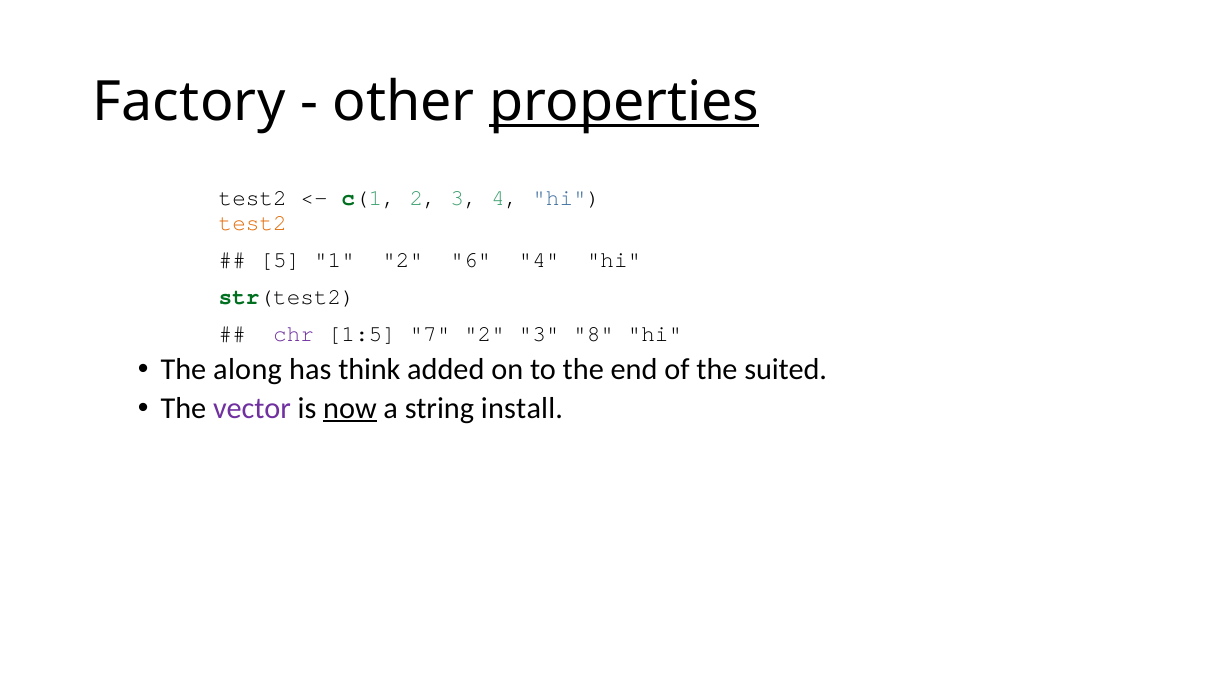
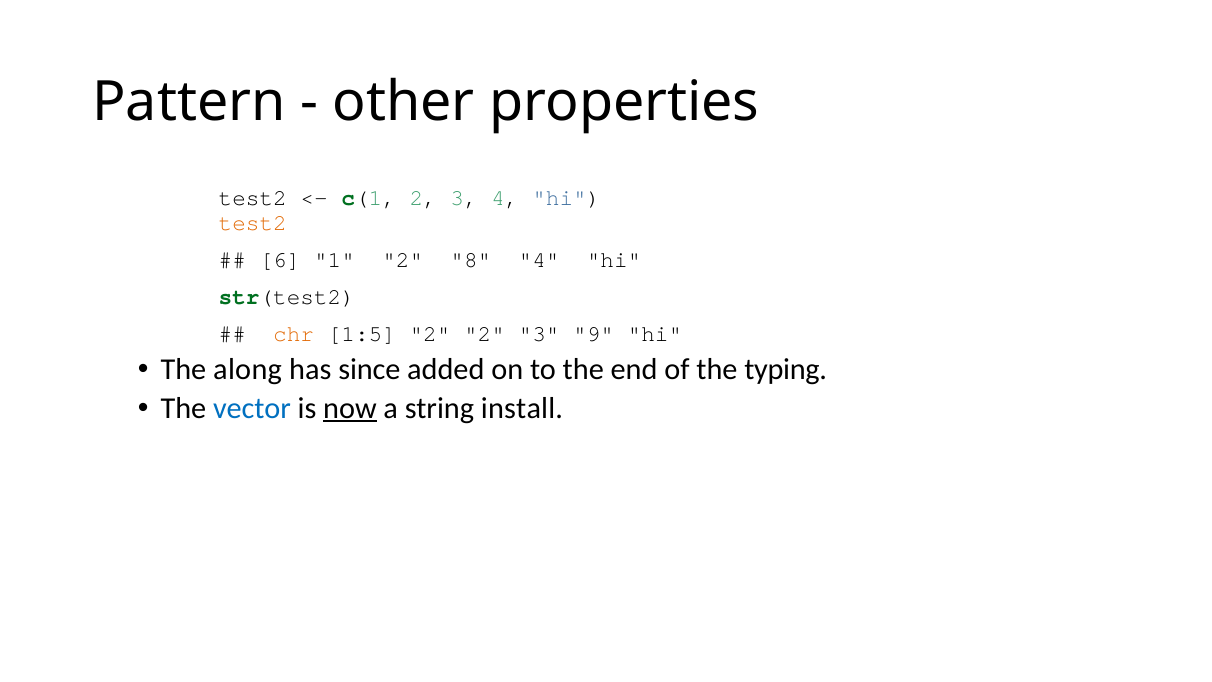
Factory: Factory -> Pattern (189, 102)
properties underline: present -> none (624, 102)
5: 5 -> 6 (280, 260)
6: 6 -> 8 (471, 260)
chr colour: purple -> orange (294, 334)
1:5 7: 7 -> 2 (430, 334)
8: 8 -> 9 (594, 334)
think: think -> since (369, 369)
suited: suited -> typing (786, 369)
vector colour: purple -> blue (252, 408)
